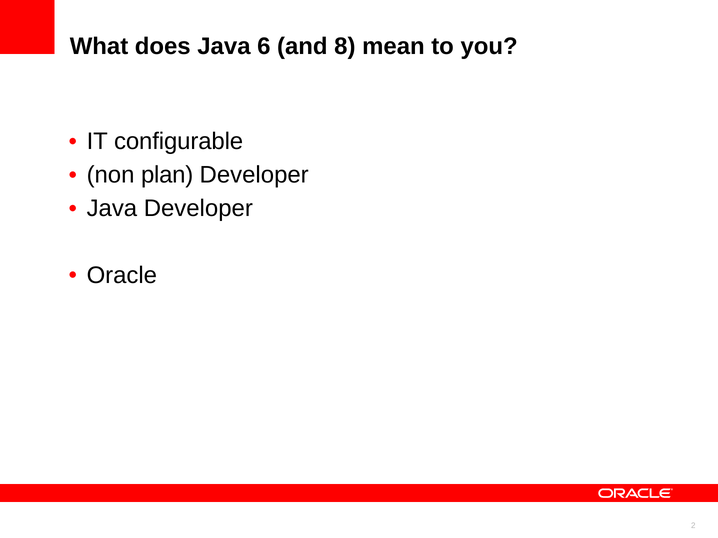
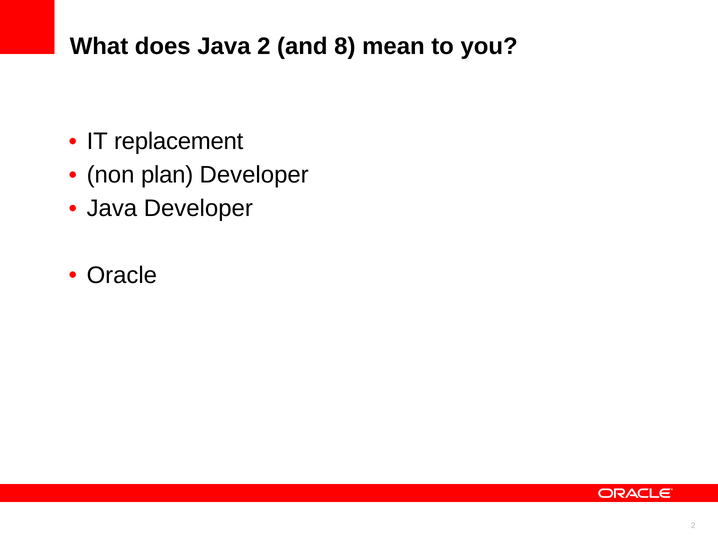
Java 6: 6 -> 2 (264, 47)
configurable: configurable -> replacement (179, 142)
